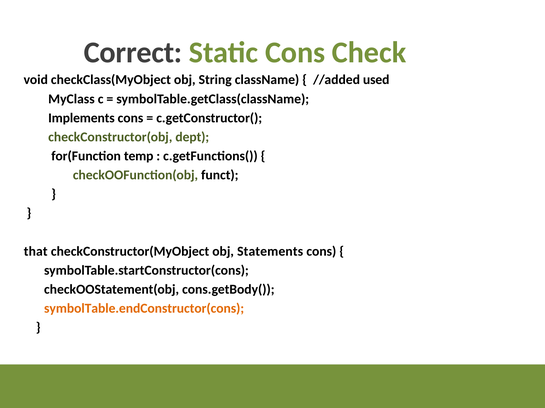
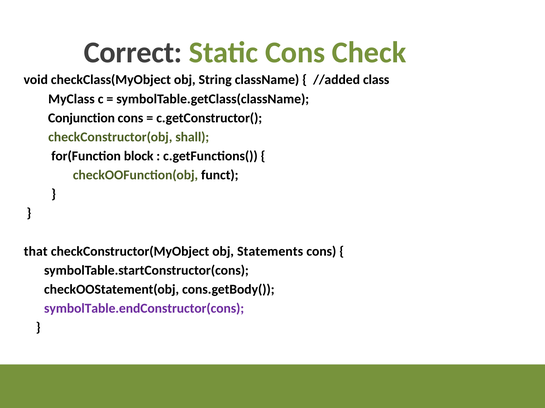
used: used -> class (376, 80)
Implements: Implements -> Conjunction (81, 118)
dept: dept -> shall (192, 137)
temp: temp -> block (139, 156)
symbolTable.endConstructor(cons colour: orange -> purple (144, 309)
